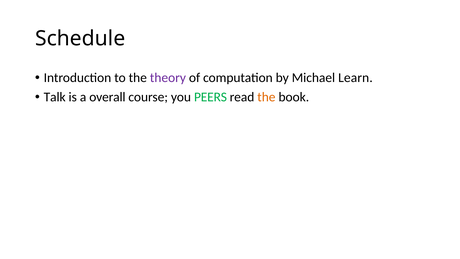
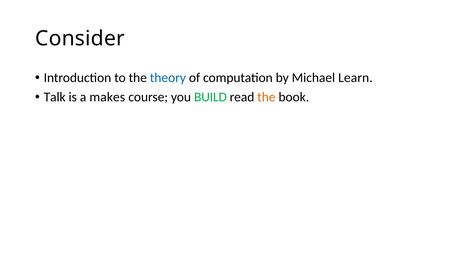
Schedule: Schedule -> Consider (80, 39)
theory colour: purple -> blue (168, 78)
overall: overall -> makes (107, 97)
PEERS: PEERS -> BUILD (210, 97)
